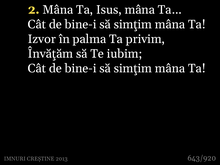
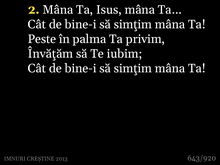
Izvor: Izvor -> Peste (42, 39)
